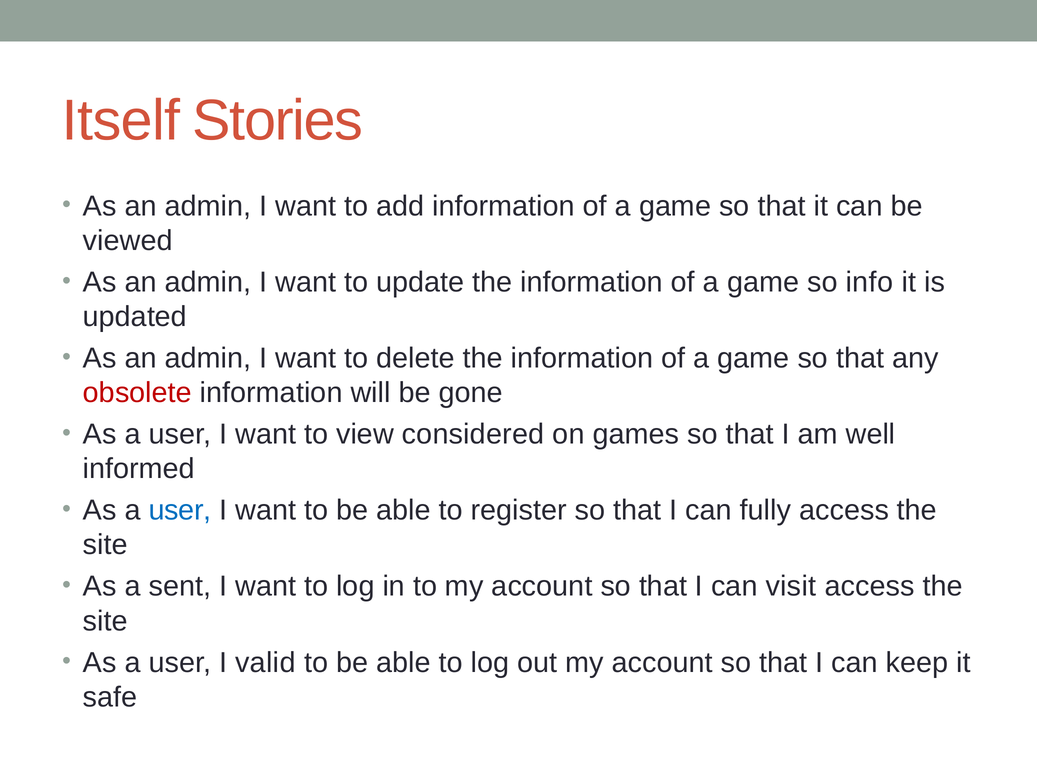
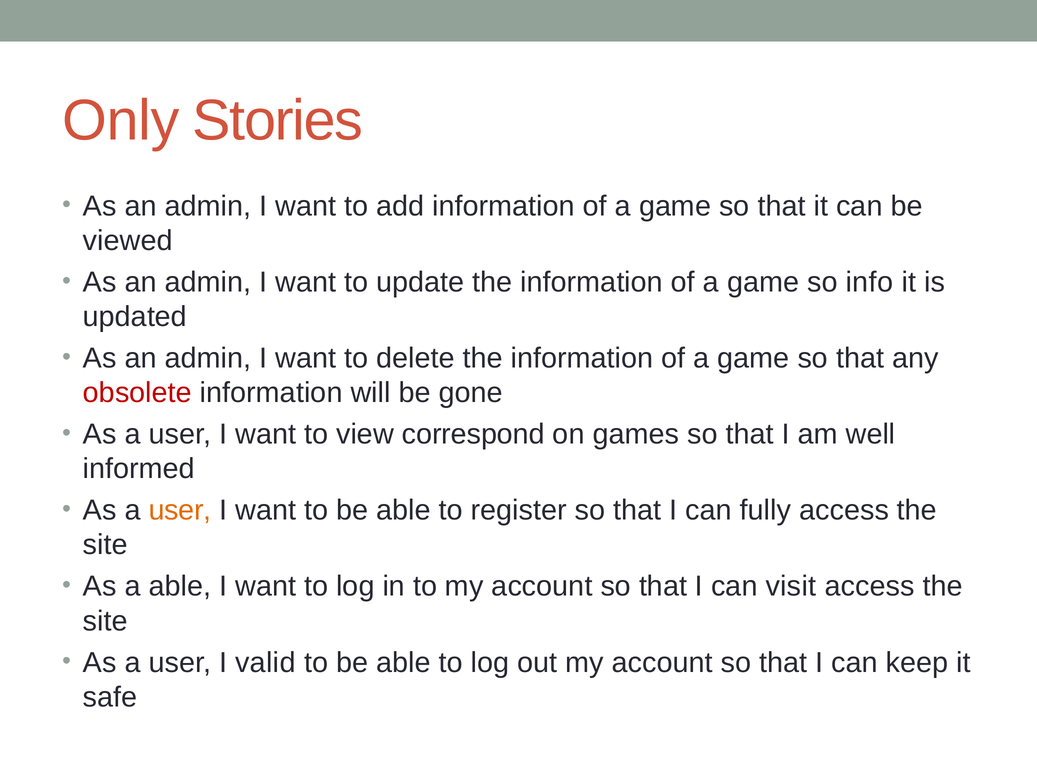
Itself: Itself -> Only (121, 121)
considered: considered -> correspond (473, 434)
user colour: blue -> orange (180, 510)
a sent: sent -> able (180, 586)
